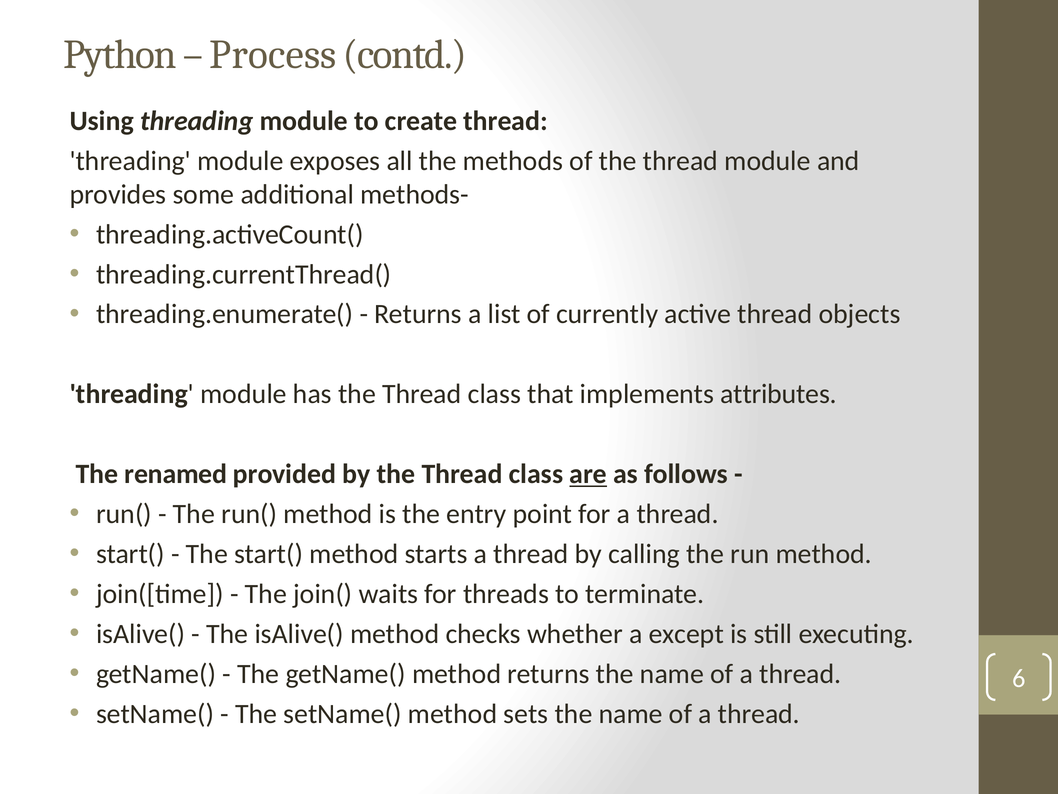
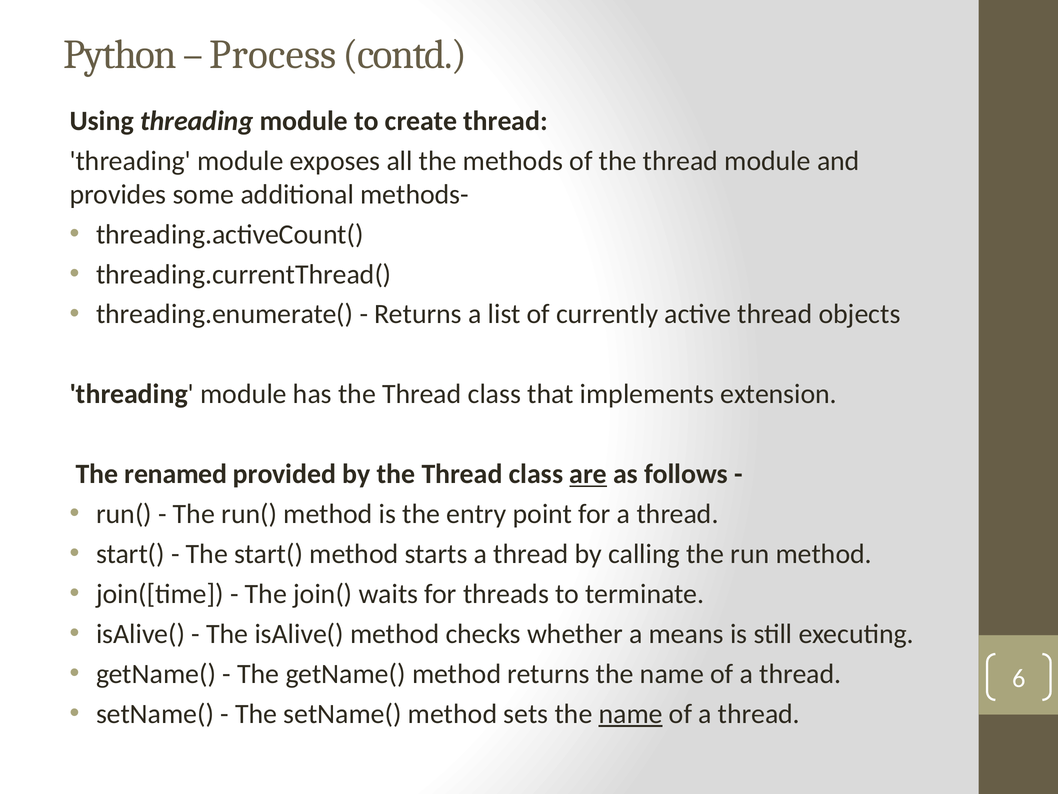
attributes: attributes -> extension (778, 394)
except: except -> means (686, 634)
name underline: none -> present (631, 714)
